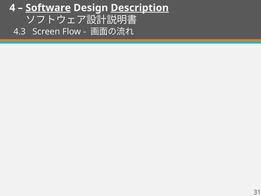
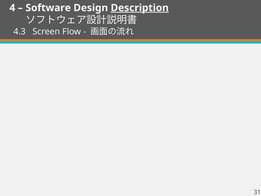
Software underline: present -> none (48, 8)
